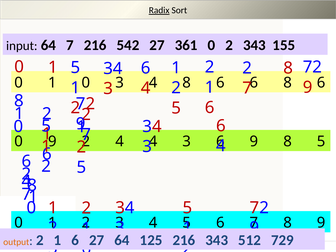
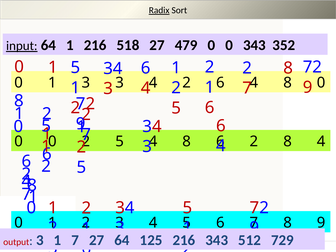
input underline: none -> present (22, 46)
64 7: 7 -> 1 (70, 45)
542: 542 -> 518 (128, 45)
361: 361 -> 479 (186, 45)
2: 2 -> 0 (229, 45)
155: 155 -> 352 (284, 45)
1 0: 0 -> 3 (86, 83)
3 4 8: 8 -> 2 (187, 83)
6: 6 -> 4 (254, 83)
6: 6 -> 0 (321, 83)
9: 9 -> 0 (52, 142)
4: 4 -> 5 (120, 142)
3: 3 -> 8 (187, 142)
9: 9 -> 2 (254, 142)
8 5: 5 -> 4 (321, 142)
output colour: orange -> red (16, 242)
2: 2 -> 3 (40, 240)
6: 6 -> 7 (75, 240)
